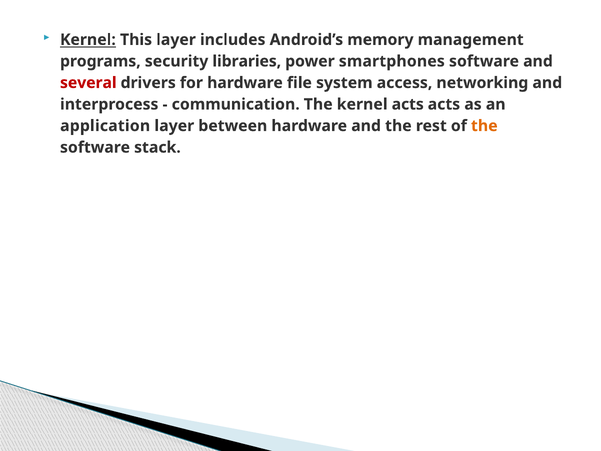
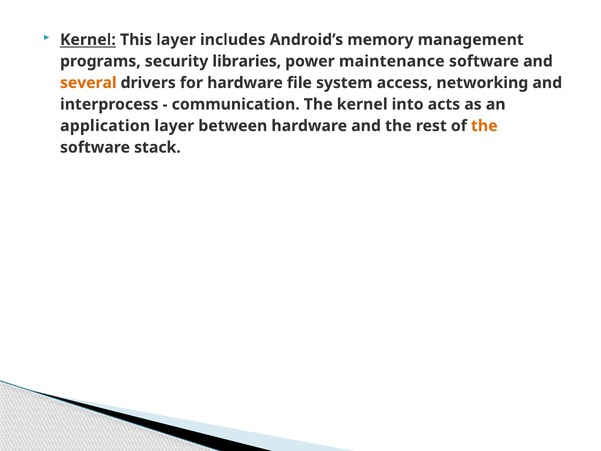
smartphones: smartphones -> maintenance (392, 61)
several colour: red -> orange (88, 83)
kernel acts: acts -> into (408, 104)
